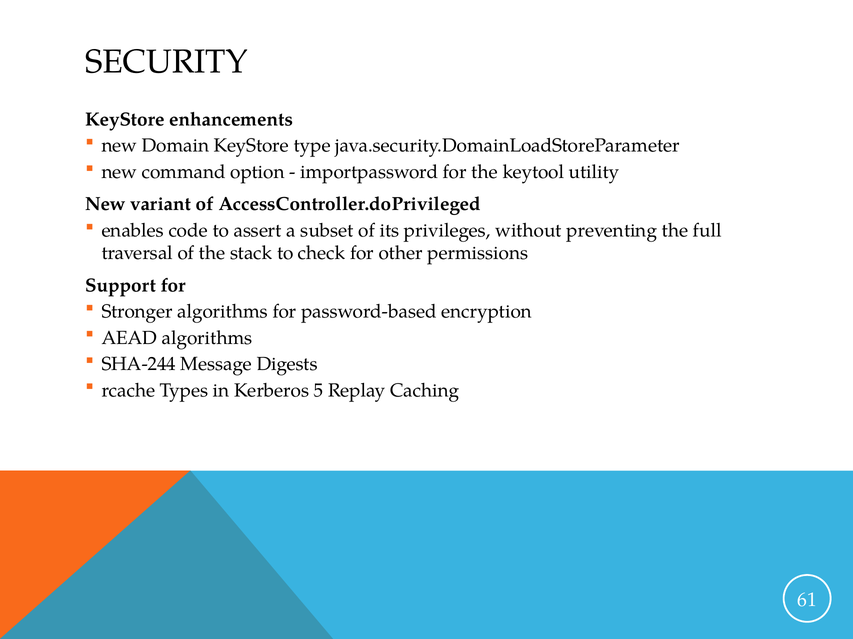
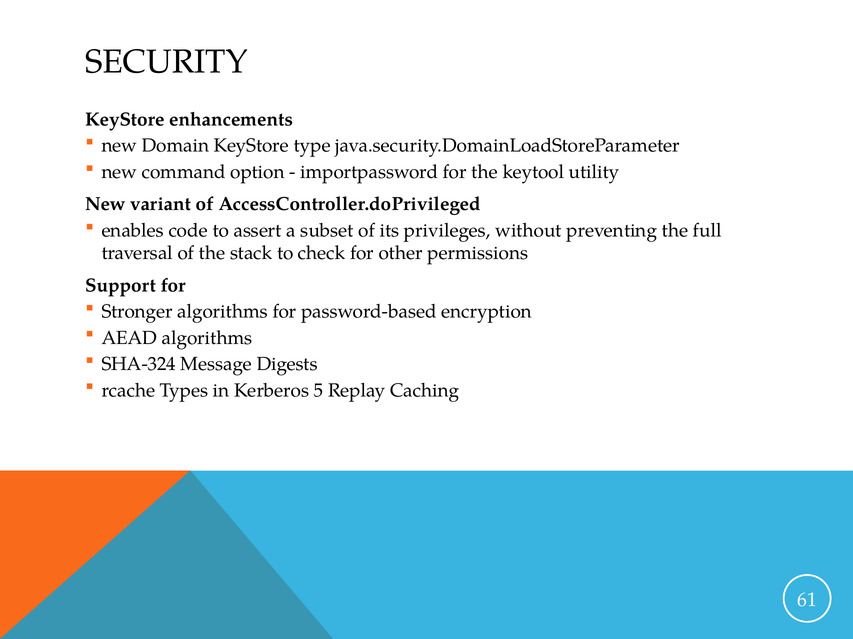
SHA-244: SHA-244 -> SHA-324 (139, 365)
